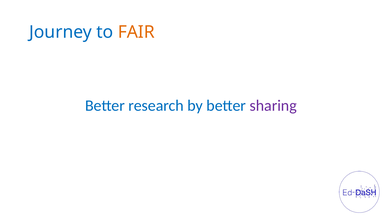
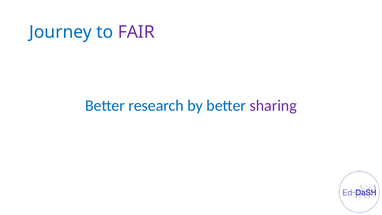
FAIR colour: orange -> purple (136, 32)
